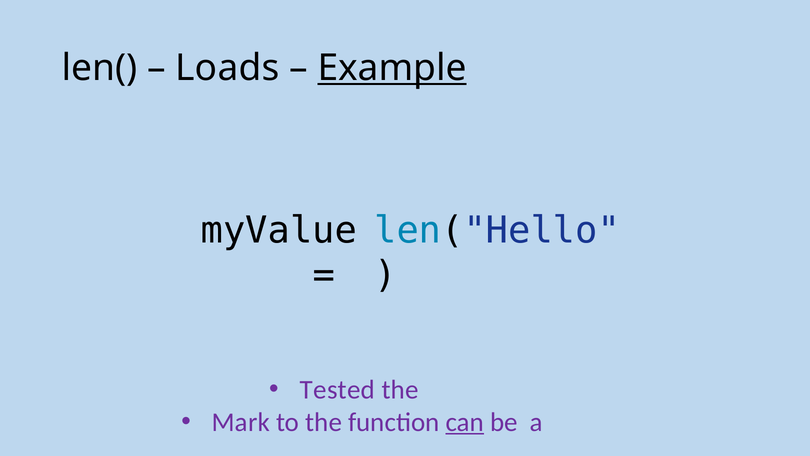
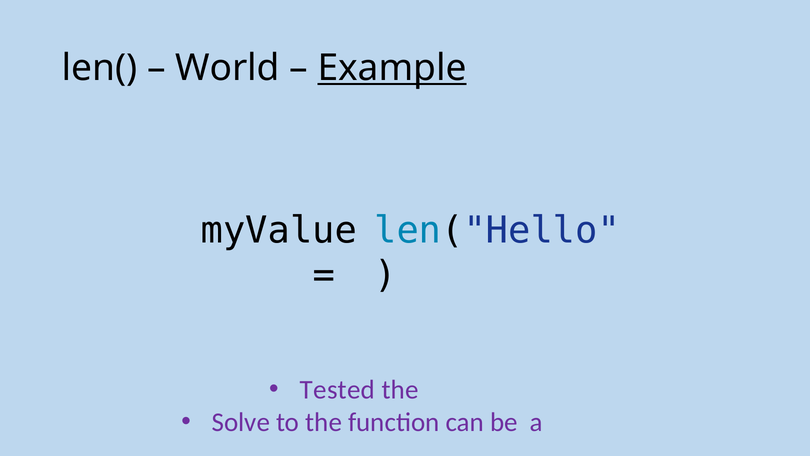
Loads: Loads -> World (228, 68)
Mark: Mark -> Solve (241, 422)
can underline: present -> none (465, 422)
